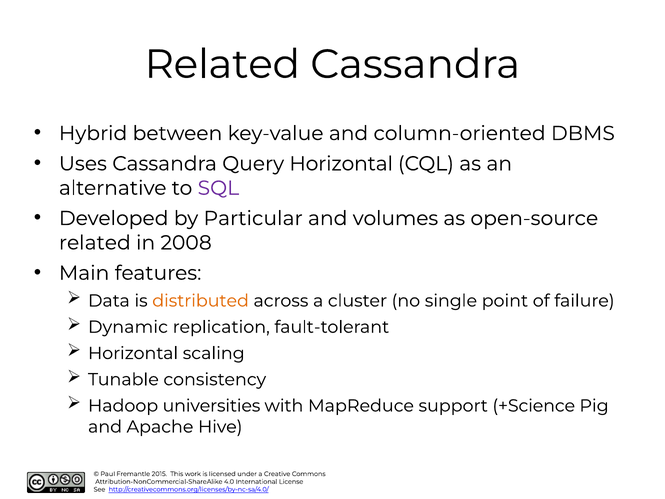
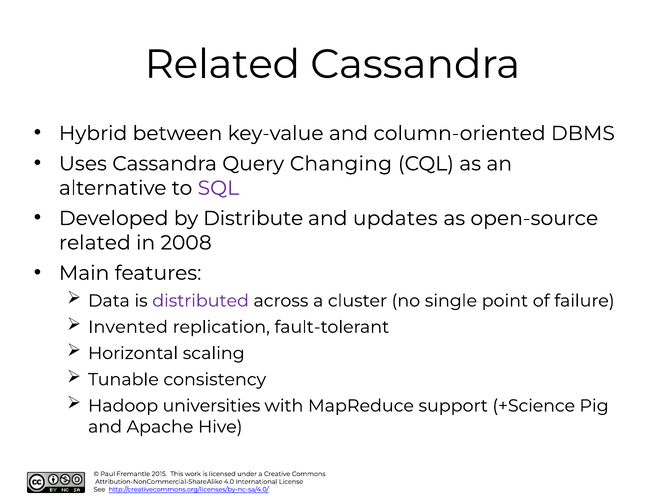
Query Horizontal: Horizontal -> Changing (341, 164)
Particular: Particular -> Distribute (253, 218)
volumes: volumes -> updates (395, 218)
distributed colour: orange -> purple (201, 301)
Dynamic: Dynamic -> Invented (128, 327)
